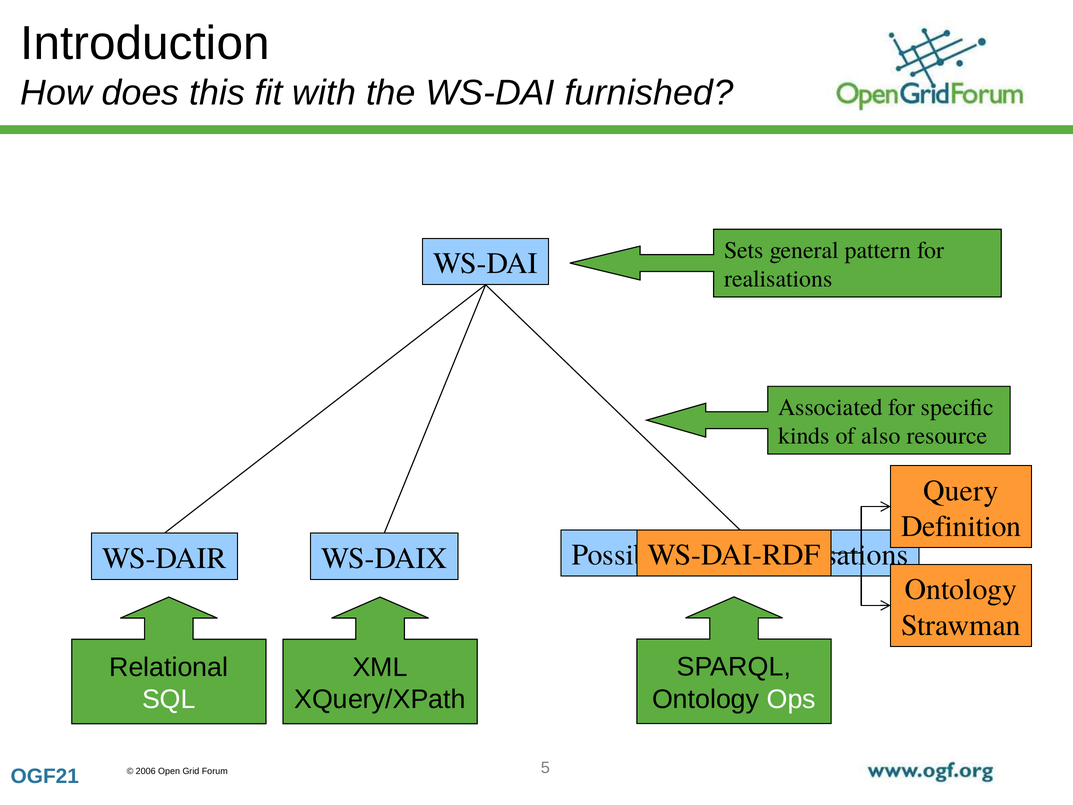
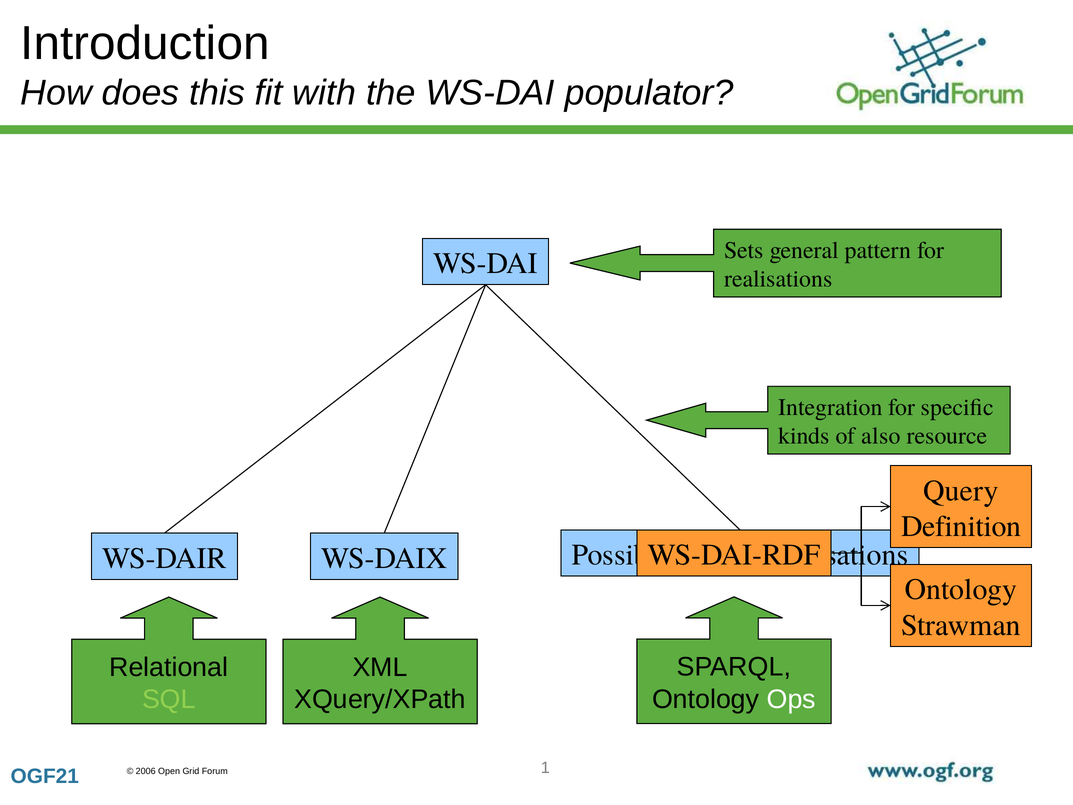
furnished: furnished -> populator (649, 93)
Associated: Associated -> Integration (830, 407)
SQL colour: white -> light green (169, 699)
5: 5 -> 1 (545, 767)
